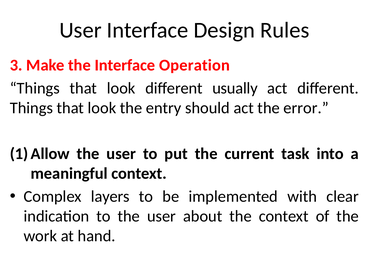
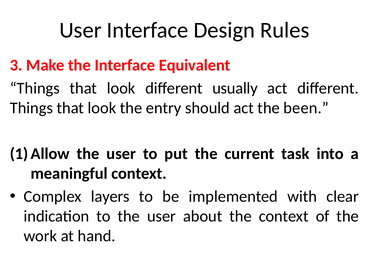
Operation: Operation -> Equivalent (195, 65)
error: error -> been (306, 108)
